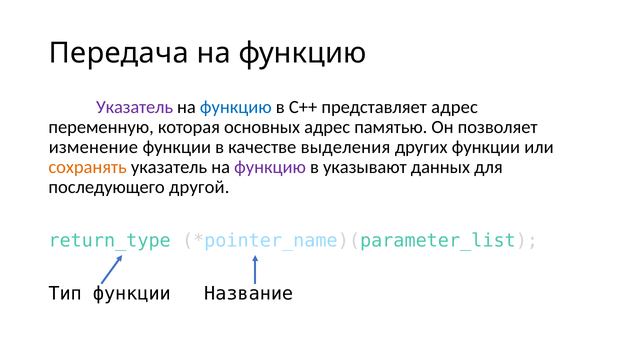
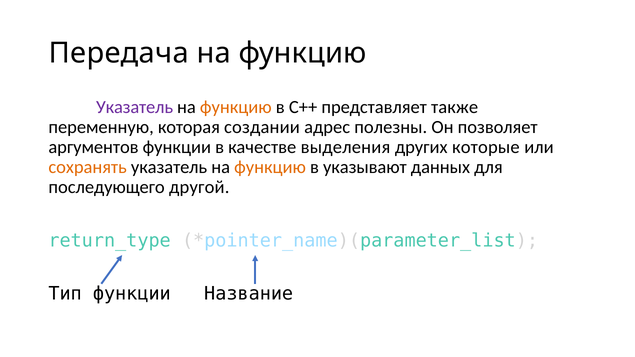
функцию colour: blue -> orange (236, 107)
представляет адрес: адрес -> также (455, 107)
основных: основных -> создании (262, 127)
памятью: памятью -> полезны (391, 127)
изменение: изменение -> аргументов (94, 147)
других функции: функции -> которые (486, 147)
функцию colour: purple -> orange (270, 167)
